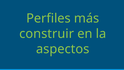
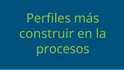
aspectos: aspectos -> procesos (63, 49)
